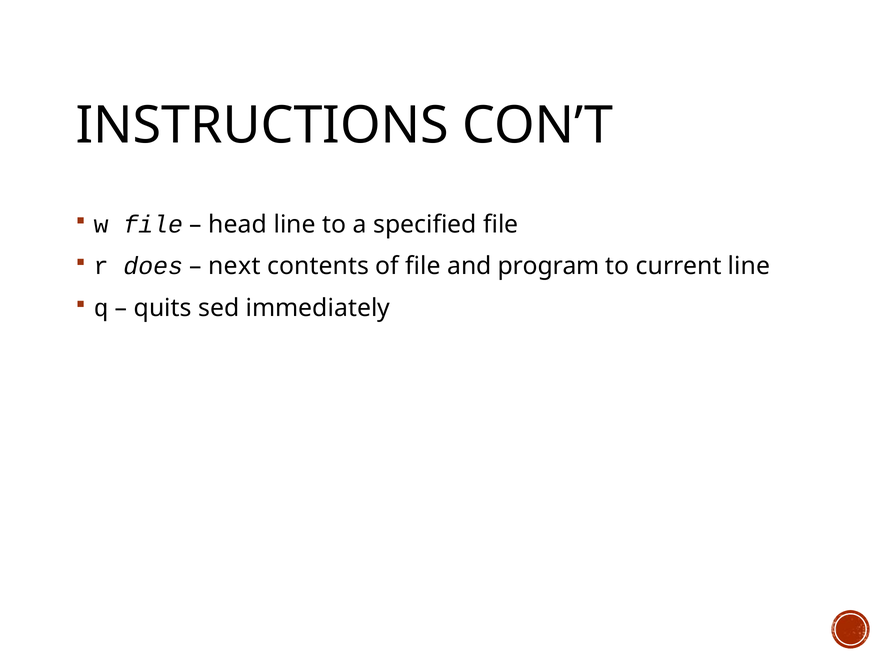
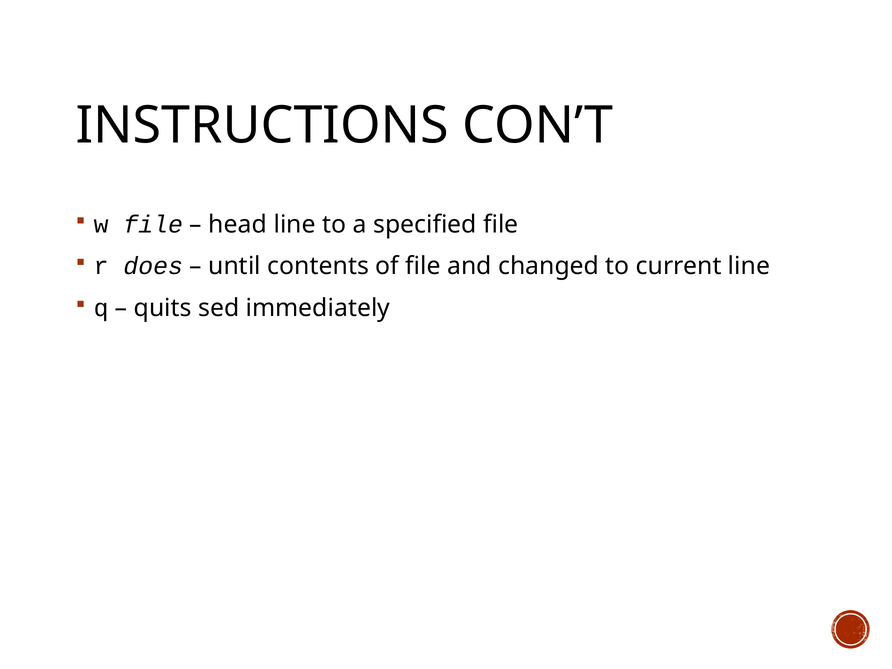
next: next -> until (235, 266)
program: program -> changed (549, 266)
